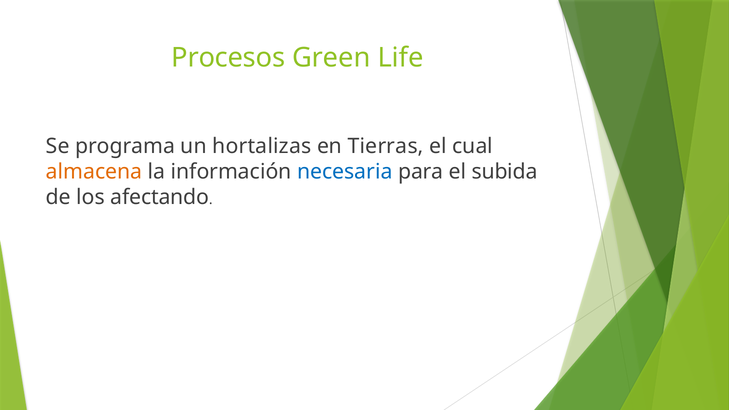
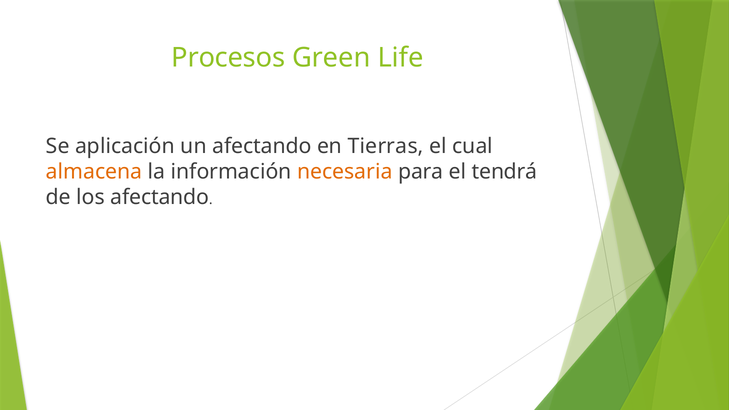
programa: programa -> aplicación (125, 146)
un hortalizas: hortalizas -> afectando (262, 146)
necesaria colour: blue -> orange (345, 172)
subida: subida -> tendrá (505, 172)
